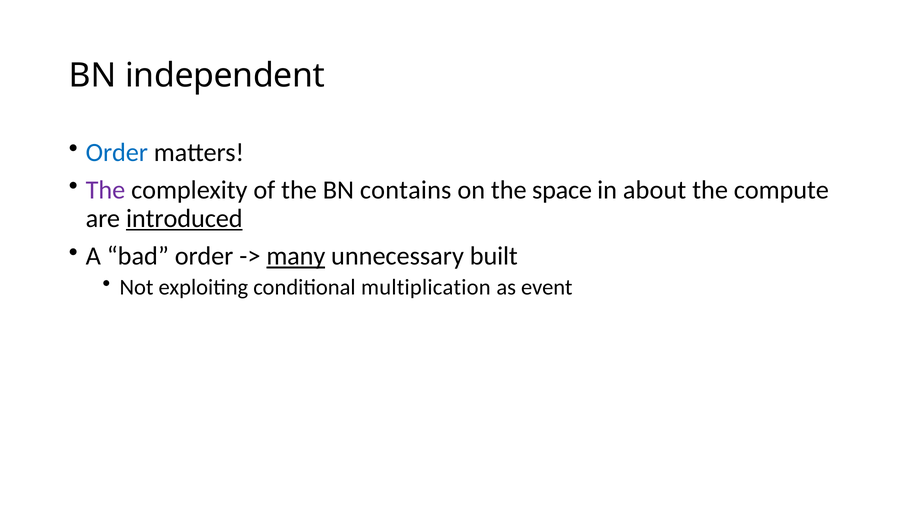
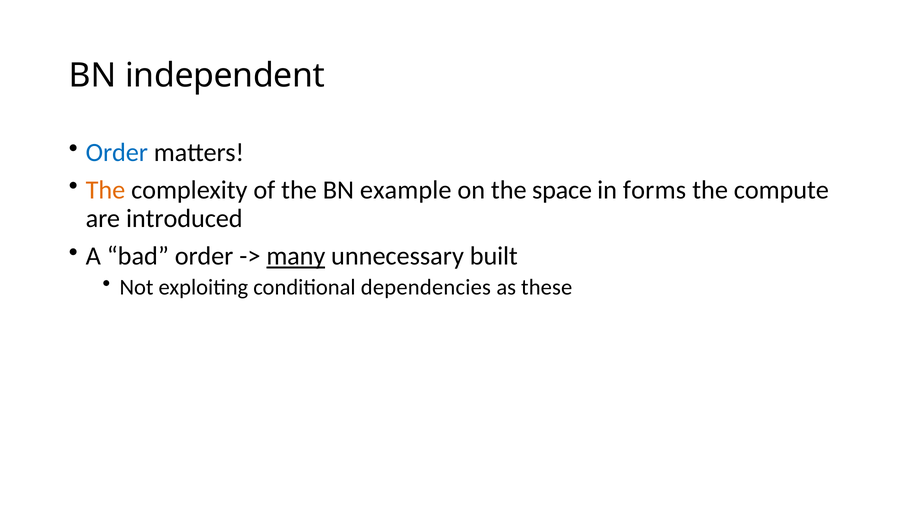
The colour: purple -> orange (105, 190)
contains: contains -> example (406, 190)
about: about -> forms (655, 190)
introduced underline: present -> none (184, 219)
multiplication: multiplication -> dependencies (426, 287)
event: event -> these (547, 287)
